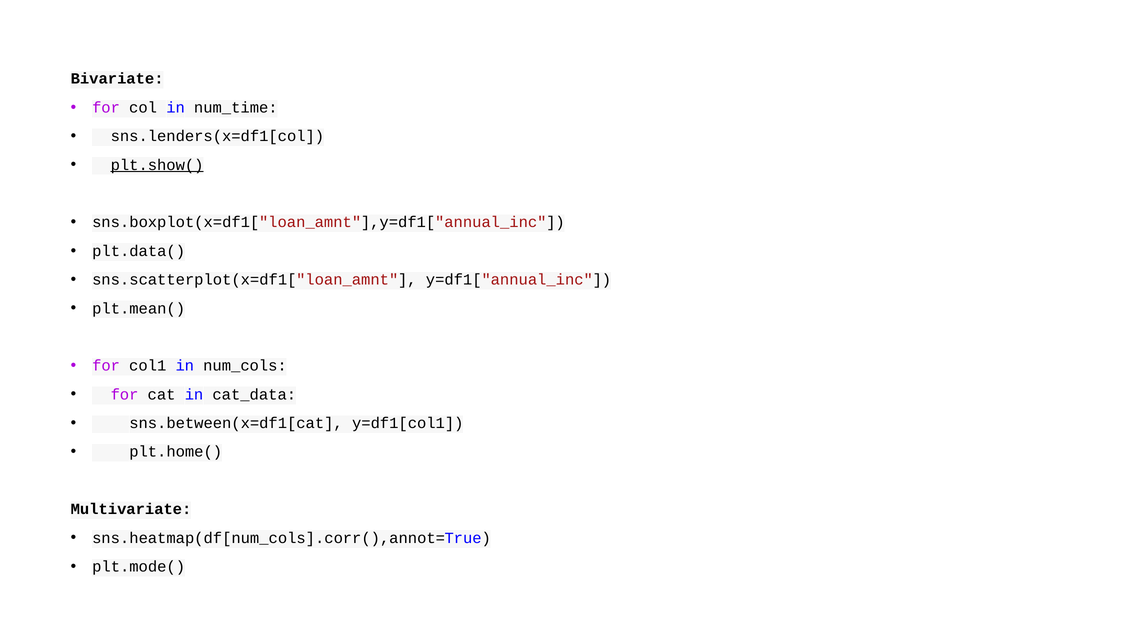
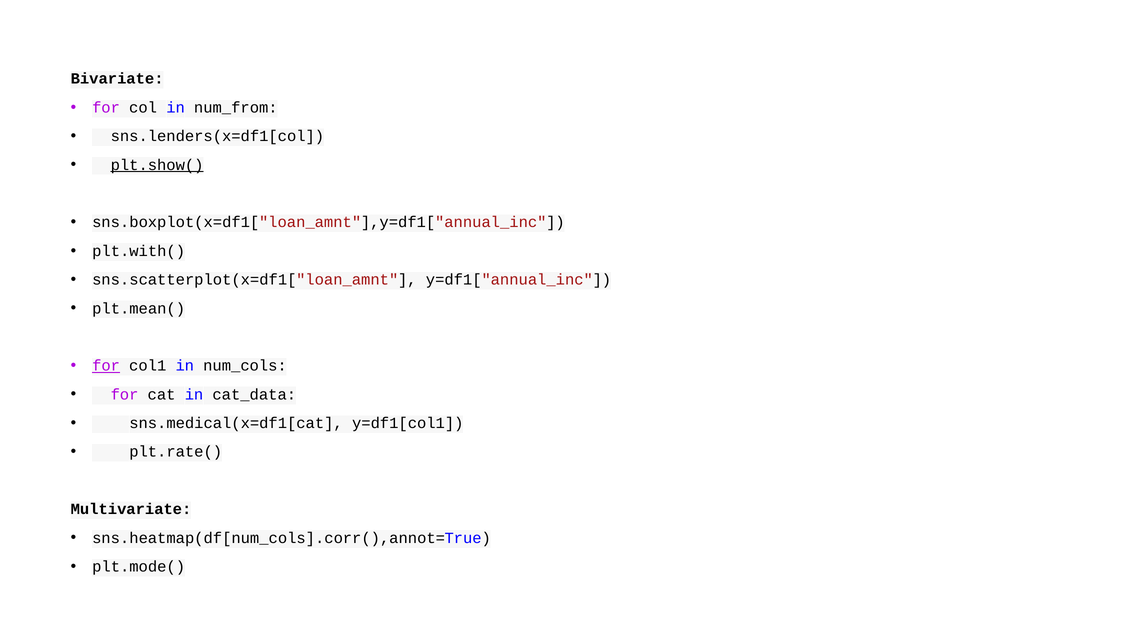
num_time: num_time -> num_from (236, 108)
plt.data(: plt.data( -> plt.with( (139, 251)
for underline: none -> present (106, 366)
sns.between(x=df1[cat: sns.between(x=df1[cat -> sns.medical(x=df1[cat (236, 423)
plt.home(: plt.home( -> plt.rate( (176, 452)
